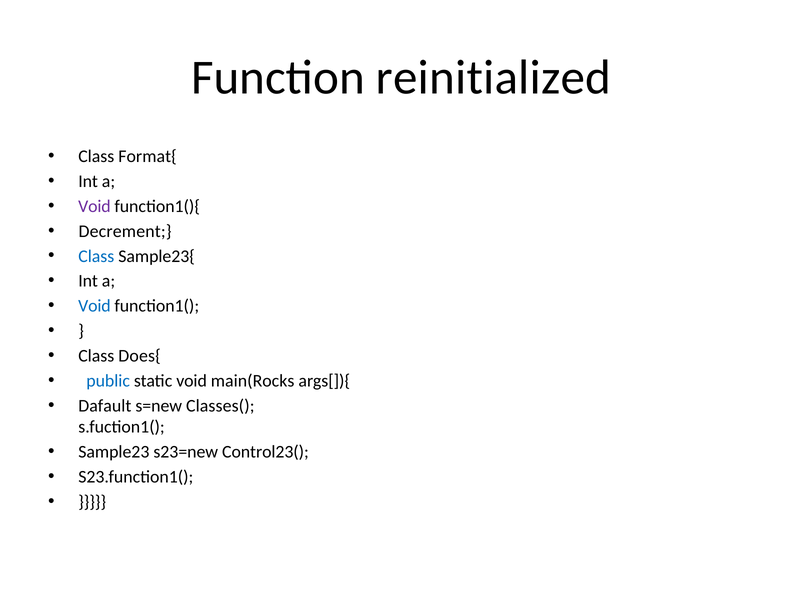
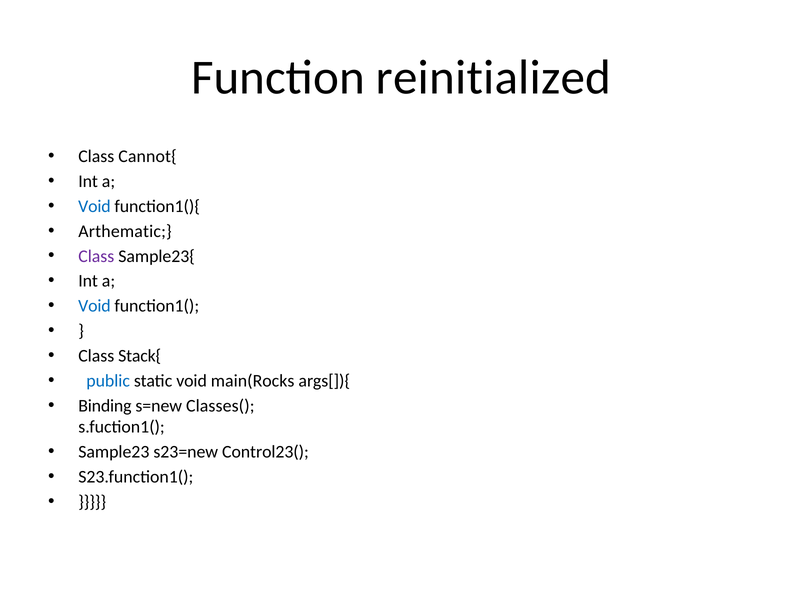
Format{: Format{ -> Cannot{ (148, 156)
Void colour: purple -> blue (94, 206)
Decrement: Decrement -> Arthematic (125, 231)
Class colour: blue -> purple (96, 256)
Does{: Does{ -> Stack{ (140, 356)
Dafault: Dafault -> Binding (105, 406)
